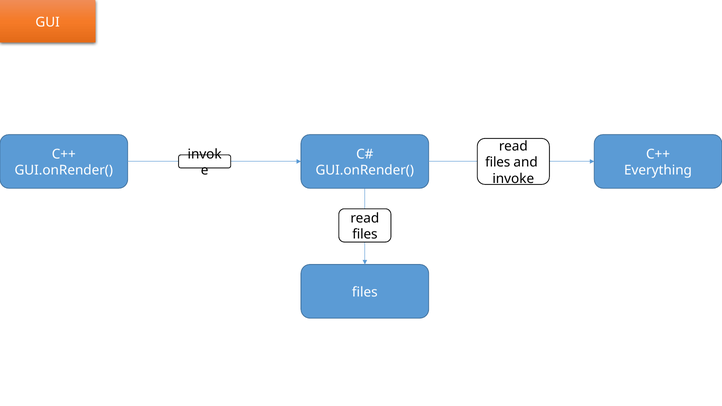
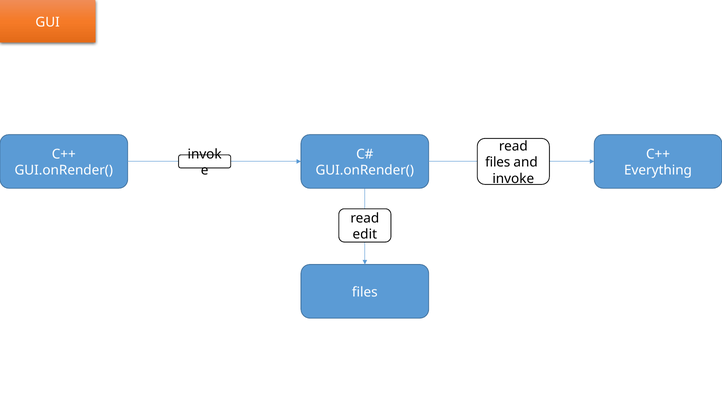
files: files -> edit (365, 235)
